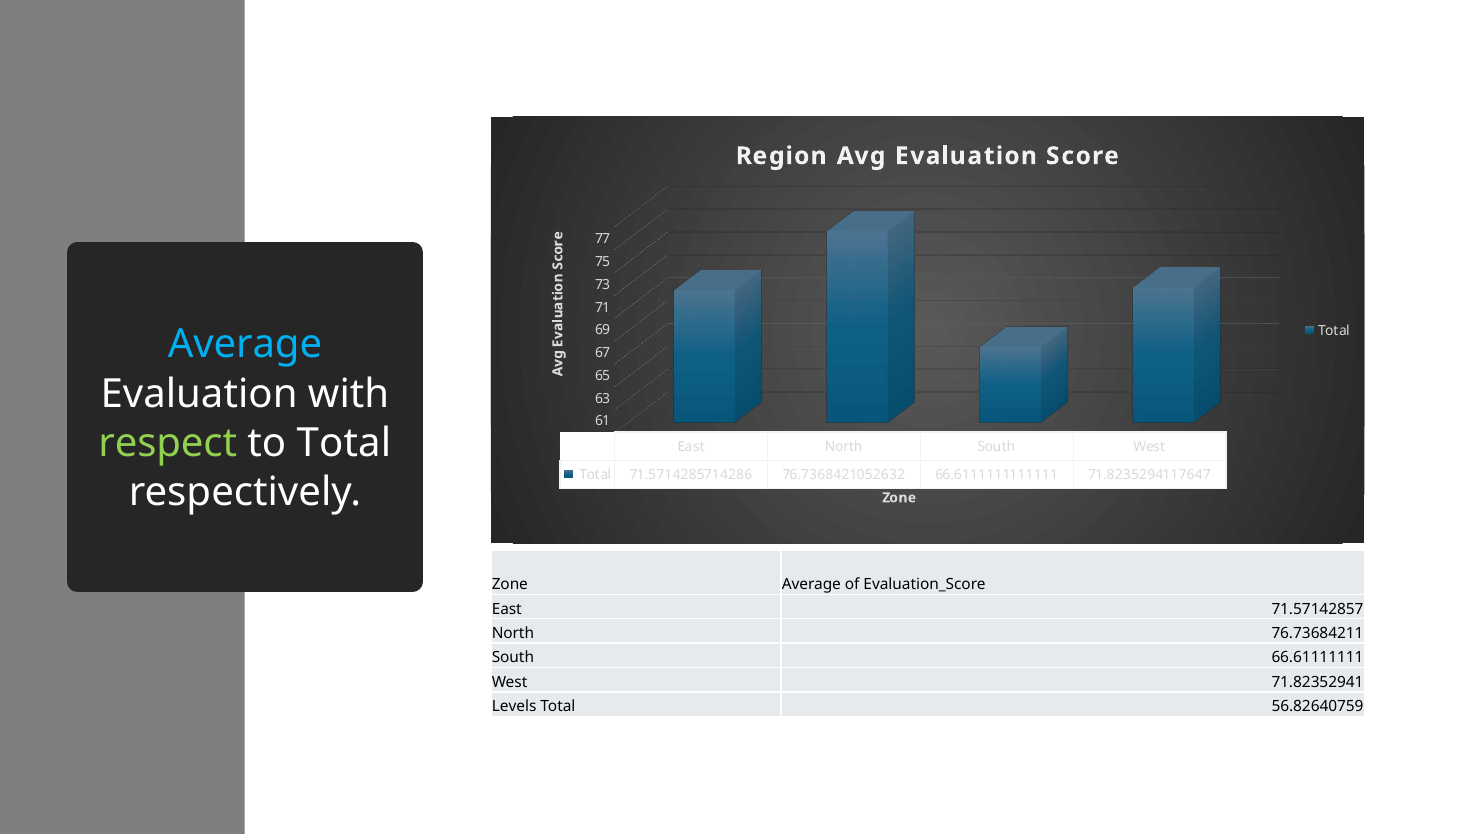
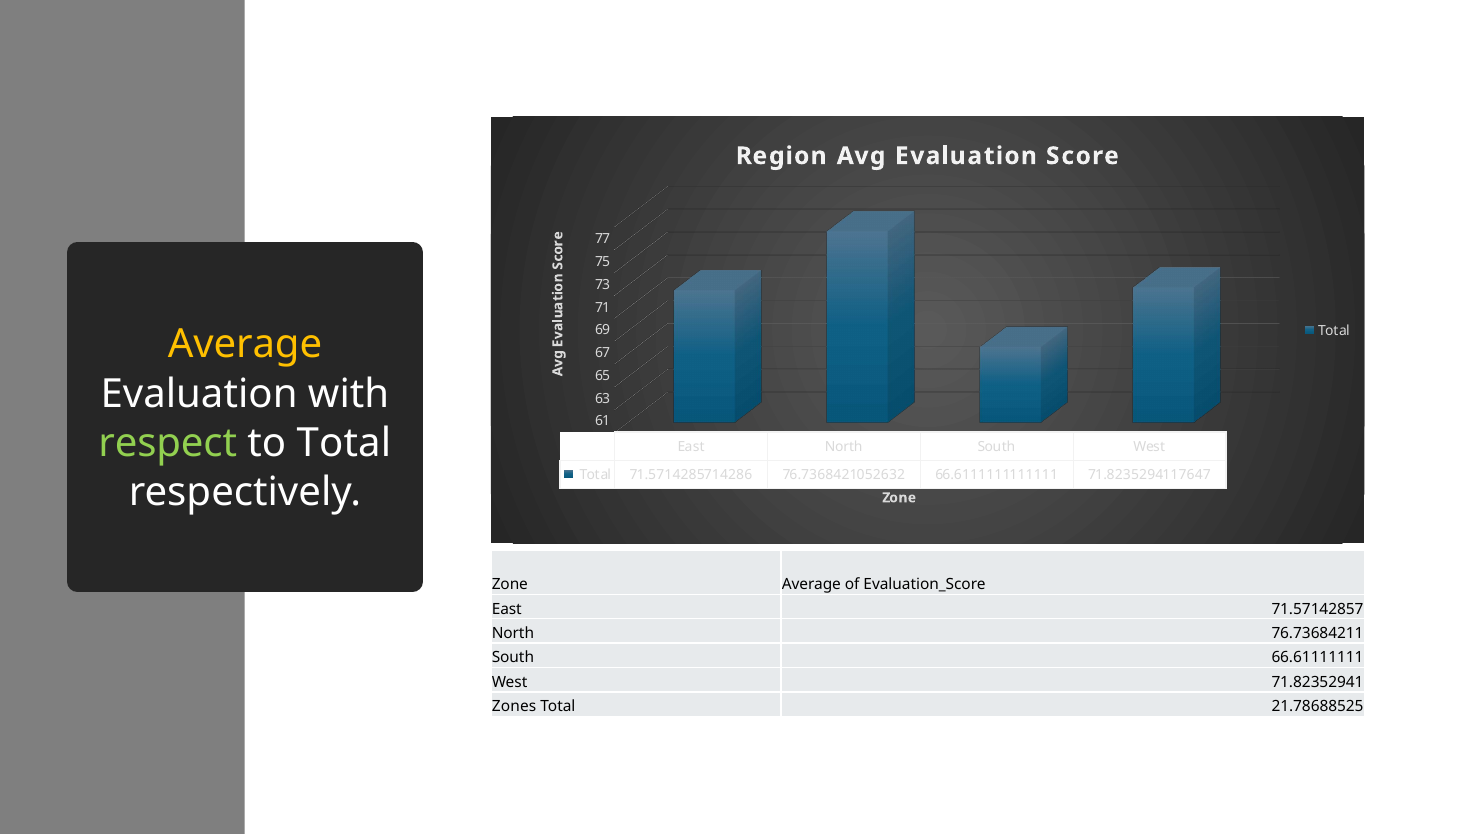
Average colour: light blue -> yellow (245, 344)
Levels: Levels -> Zones (514, 706)
56.82640759: 56.82640759 -> 21.78688525 (1318, 706)
